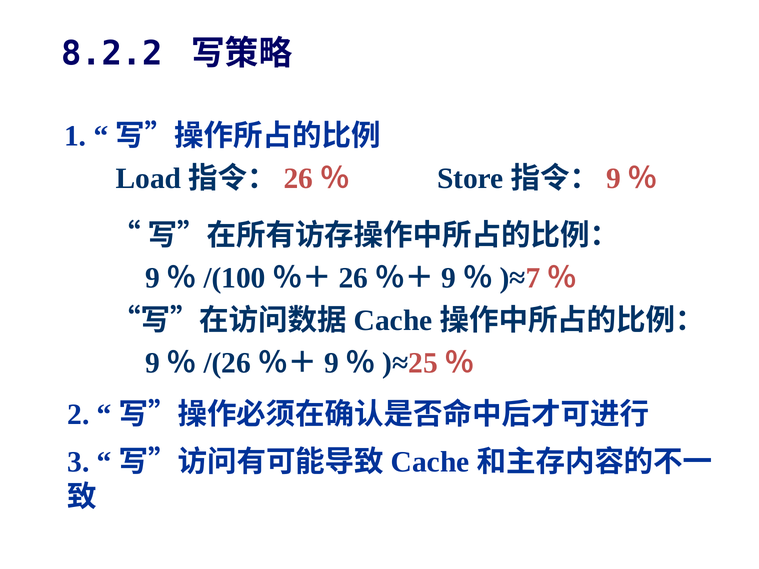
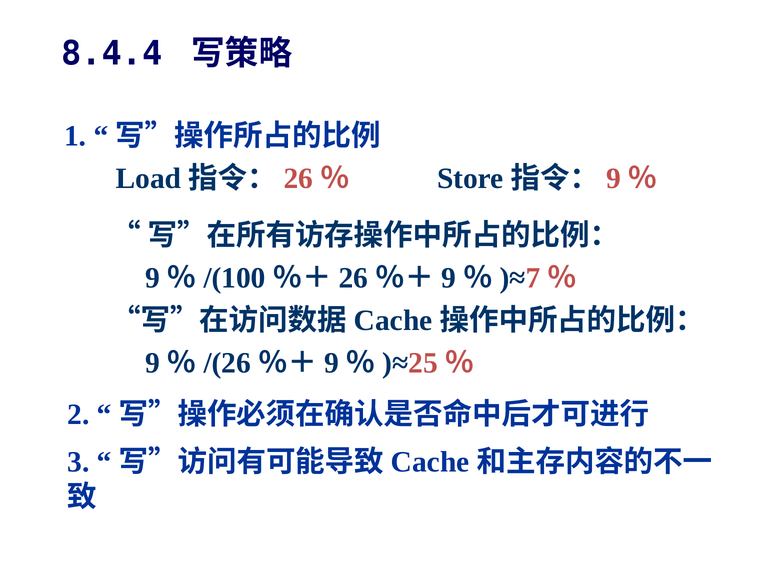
8.2.2: 8.2.2 -> 8.4.4 (112, 54)
